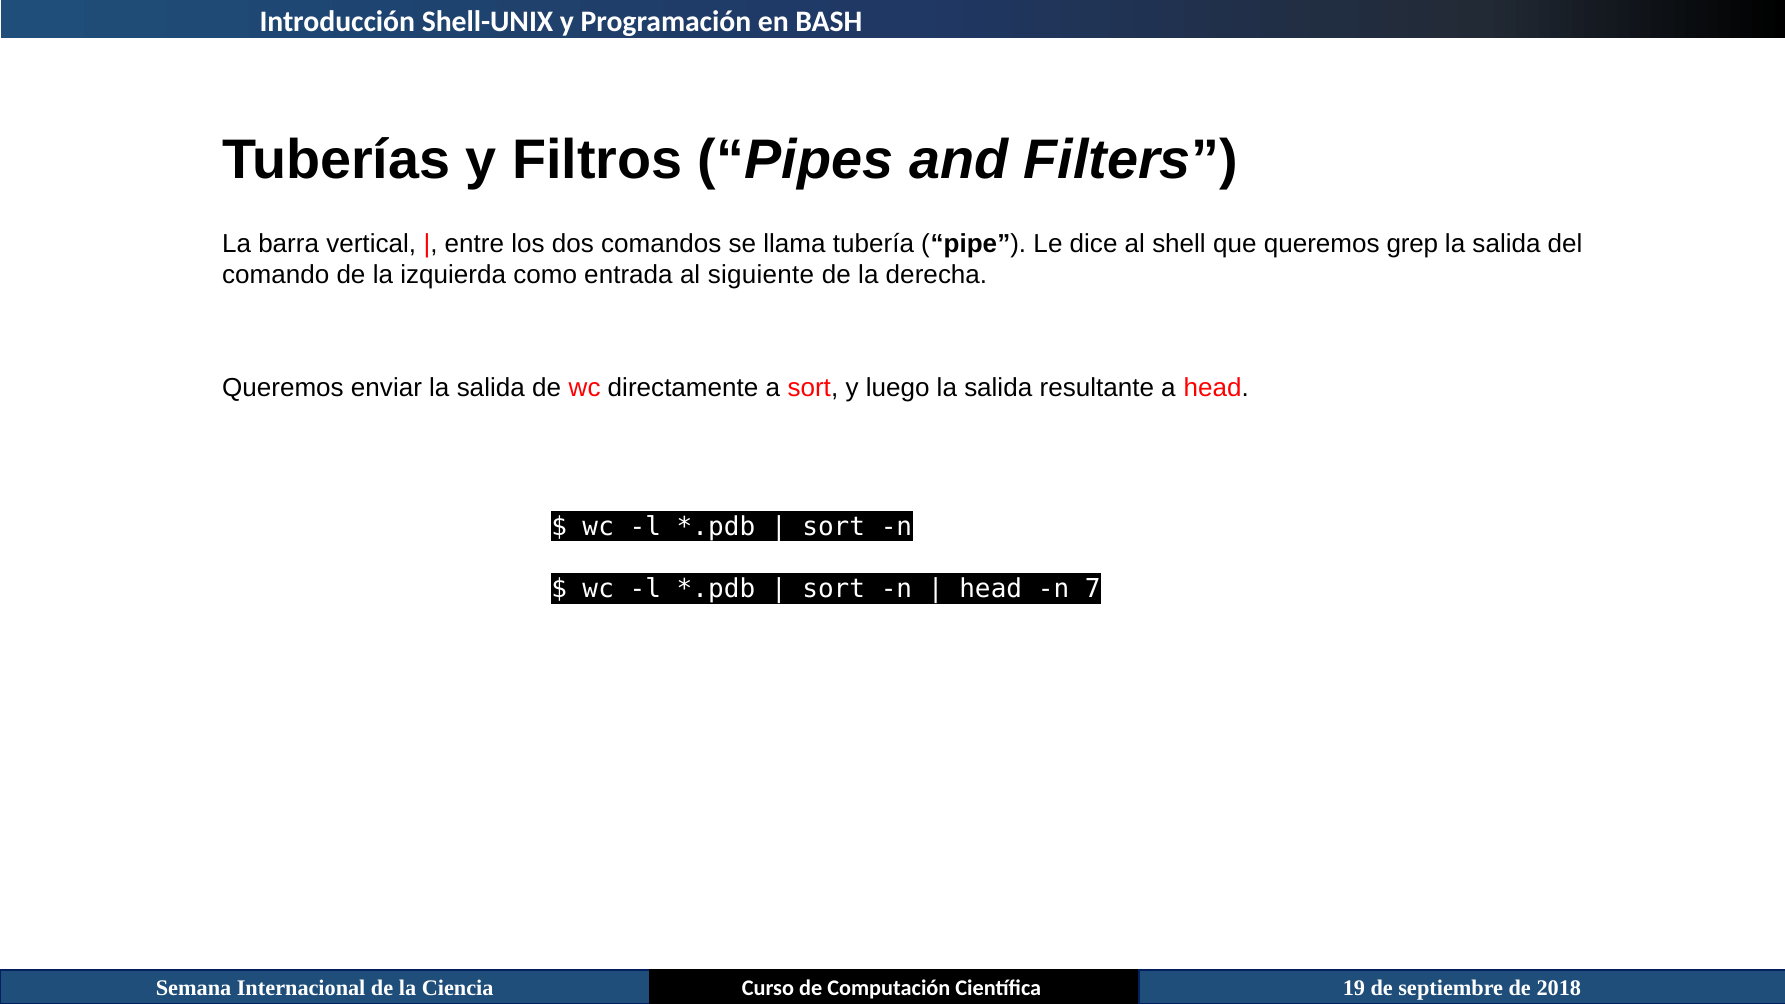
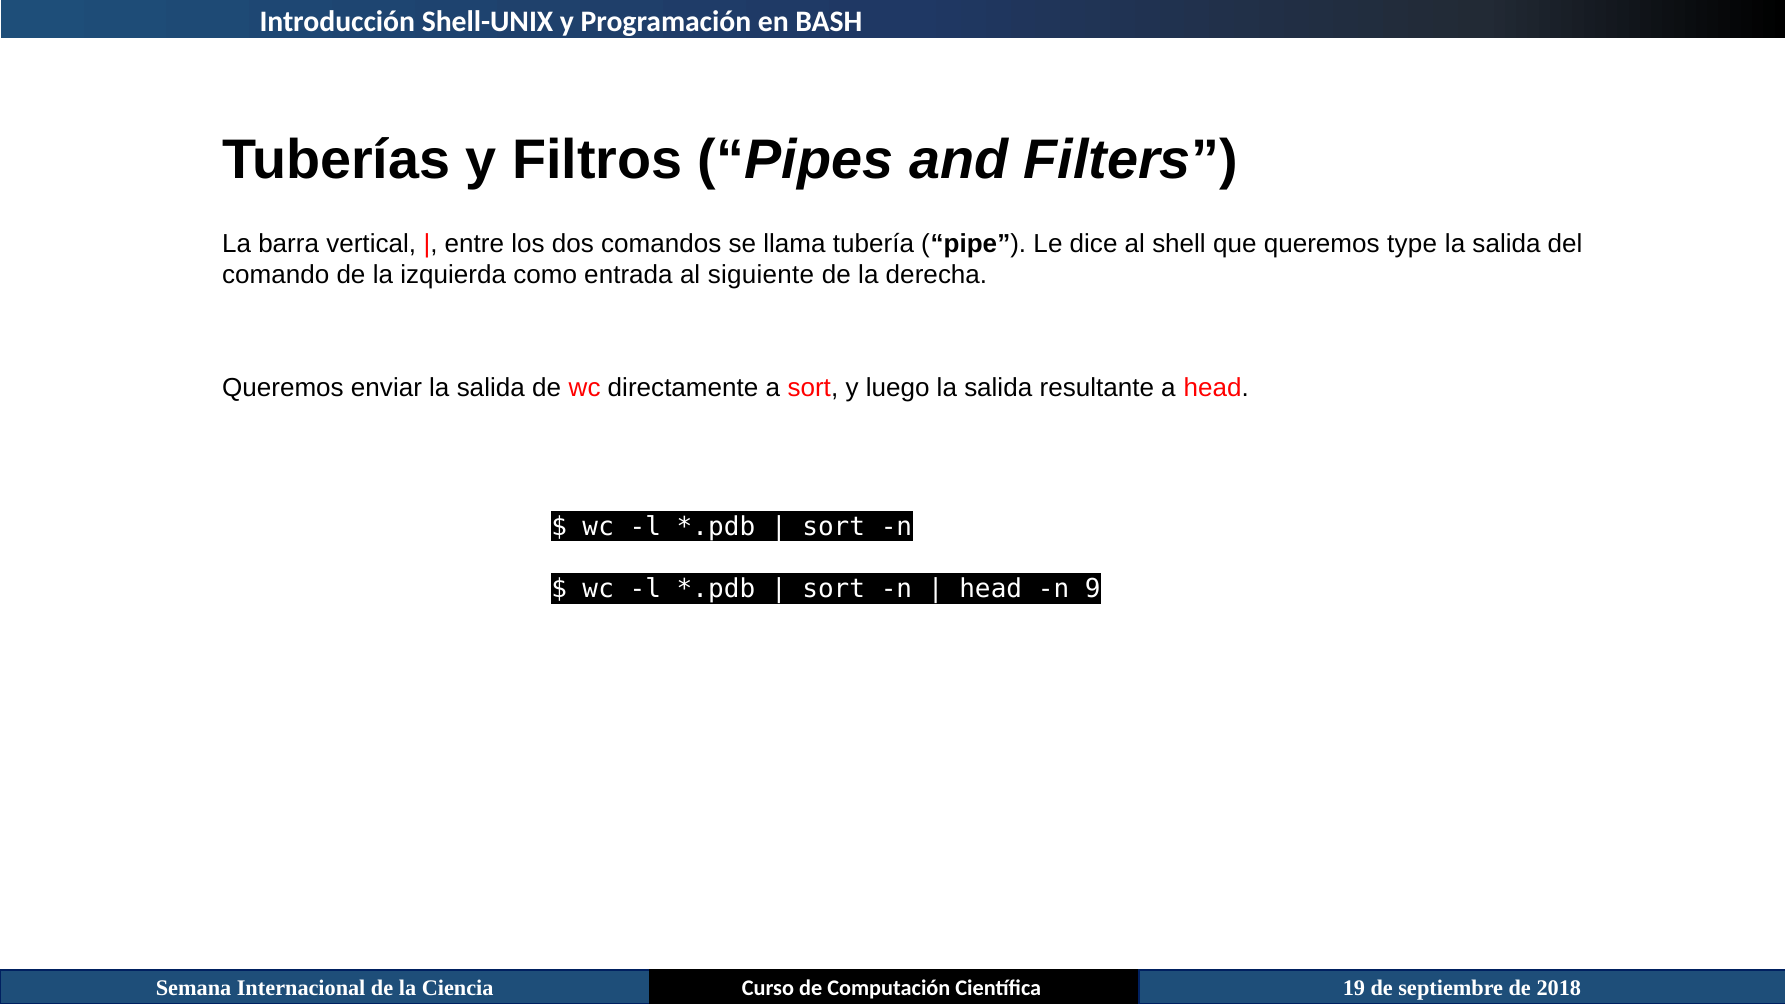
grep: grep -> type (1412, 244)
7: 7 -> 9 (1093, 589)
